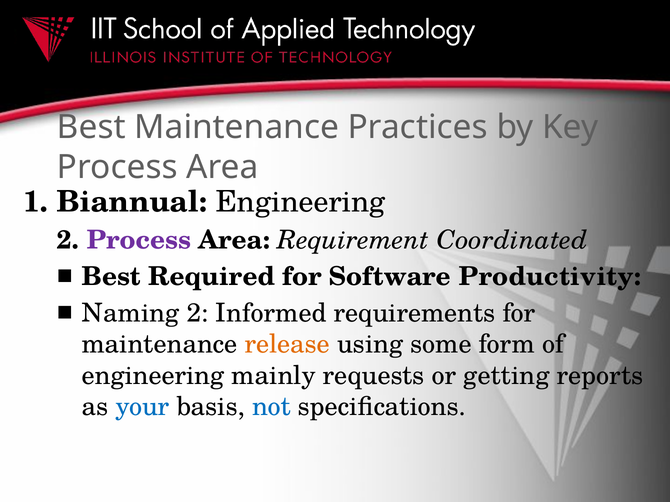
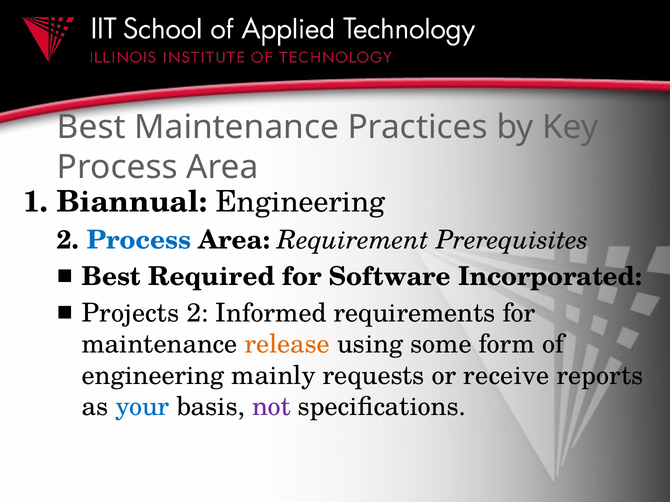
Process colour: purple -> blue (139, 240)
Coordinated: Coordinated -> Prerequisites (512, 240)
Productivity: Productivity -> Incorporated (550, 277)
Naming: Naming -> Projects (131, 313)
getting: getting -> receive (506, 376)
not colour: blue -> purple (272, 407)
